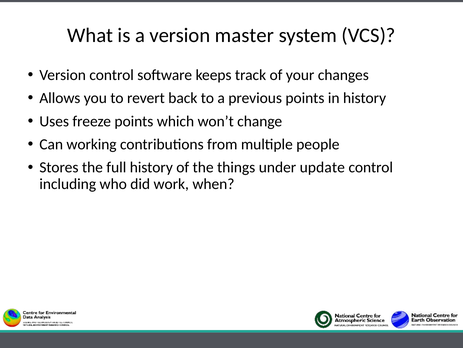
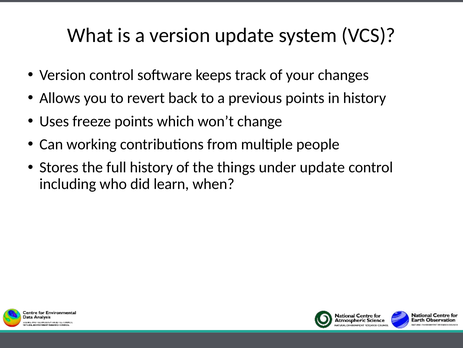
version master: master -> update (245, 35)
work: work -> learn (171, 184)
